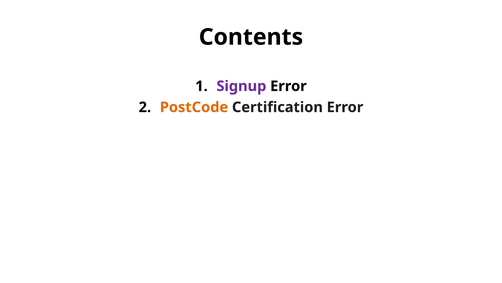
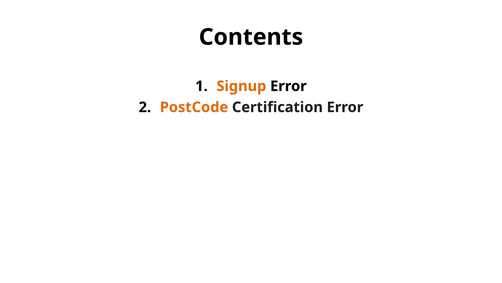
Signup colour: purple -> orange (241, 86)
